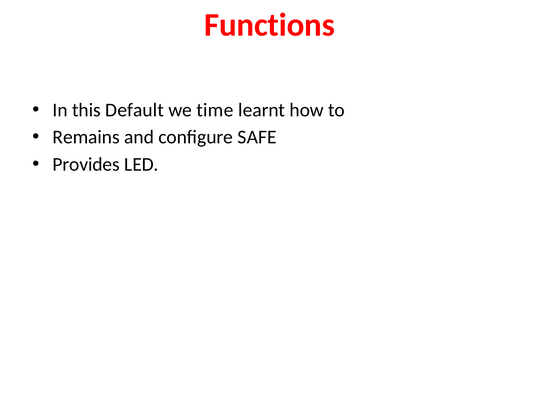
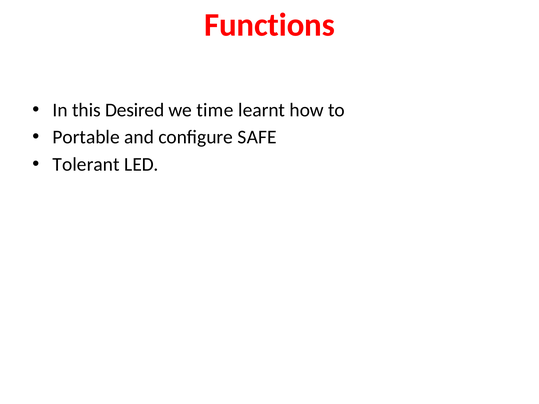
Default: Default -> Desired (135, 110)
Remains: Remains -> Portable (86, 137)
Provides: Provides -> Tolerant (86, 165)
